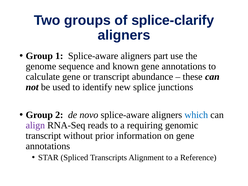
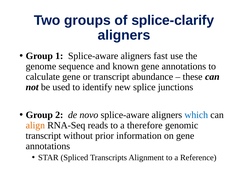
part: part -> fast (161, 56)
align colour: purple -> orange (35, 125)
requiring: requiring -> therefore (145, 125)
